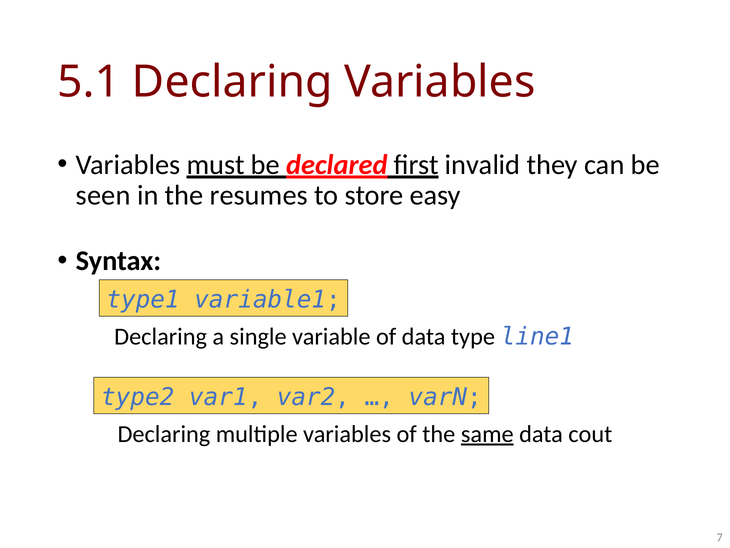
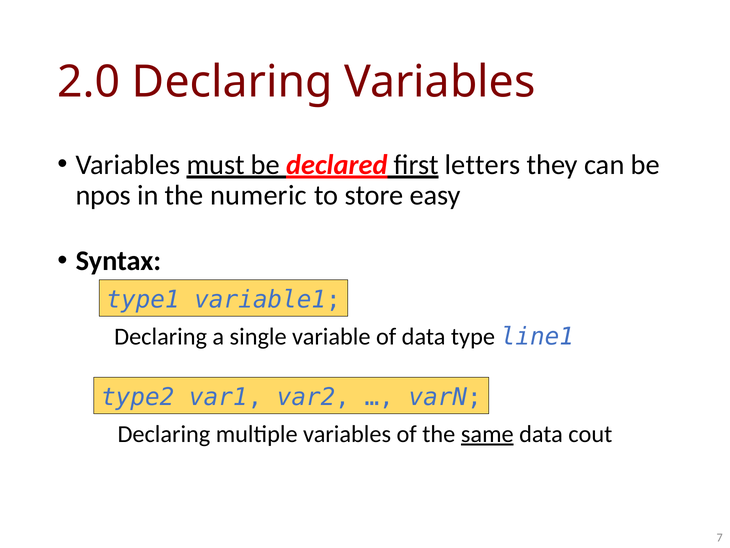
5.1: 5.1 -> 2.0 (89, 82)
invalid: invalid -> letters (483, 165)
seen: seen -> npos (103, 195)
resumes: resumes -> numeric (259, 195)
